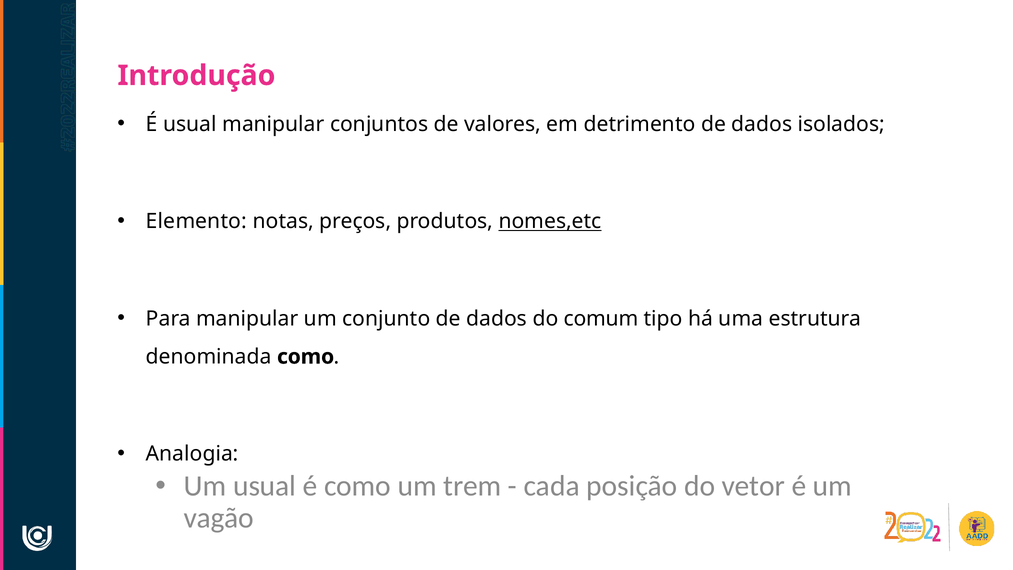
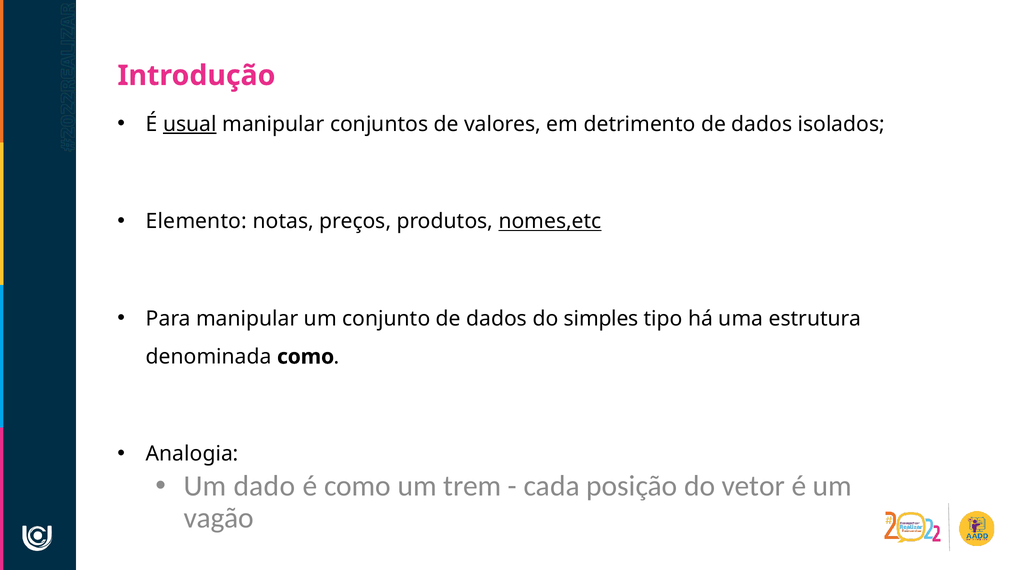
usual underline: none -> present (190, 124)
comum: comum -> simples (601, 319)
Um usual: usual -> dado (264, 486)
